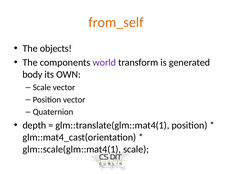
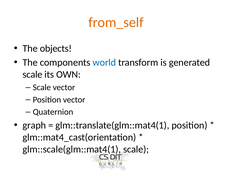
world colour: purple -> blue (104, 63)
body: body -> scale (32, 75)
depth: depth -> graph (34, 125)
